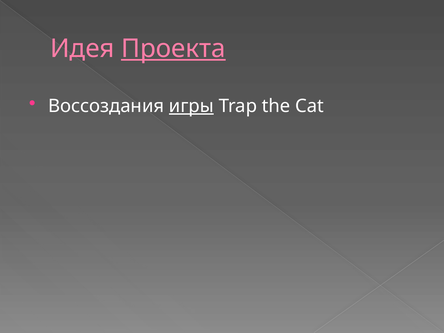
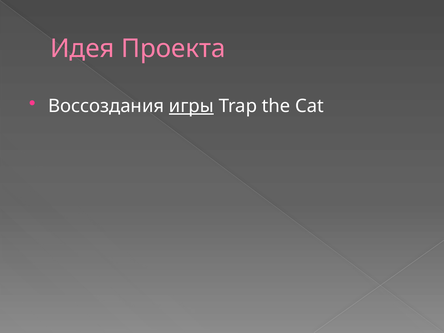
Проекта underline: present -> none (173, 49)
